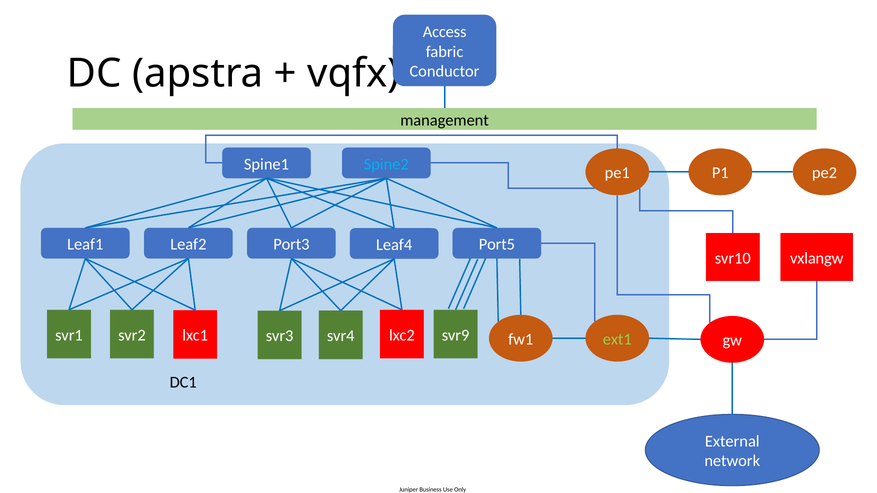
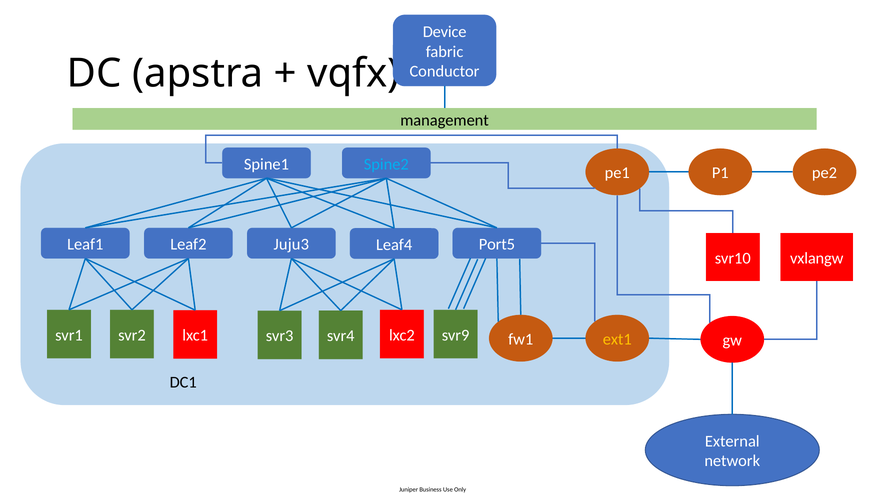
Access: Access -> Device (445, 32)
Port3: Port3 -> Juju3 (291, 244)
ext1 colour: light green -> yellow (617, 340)
